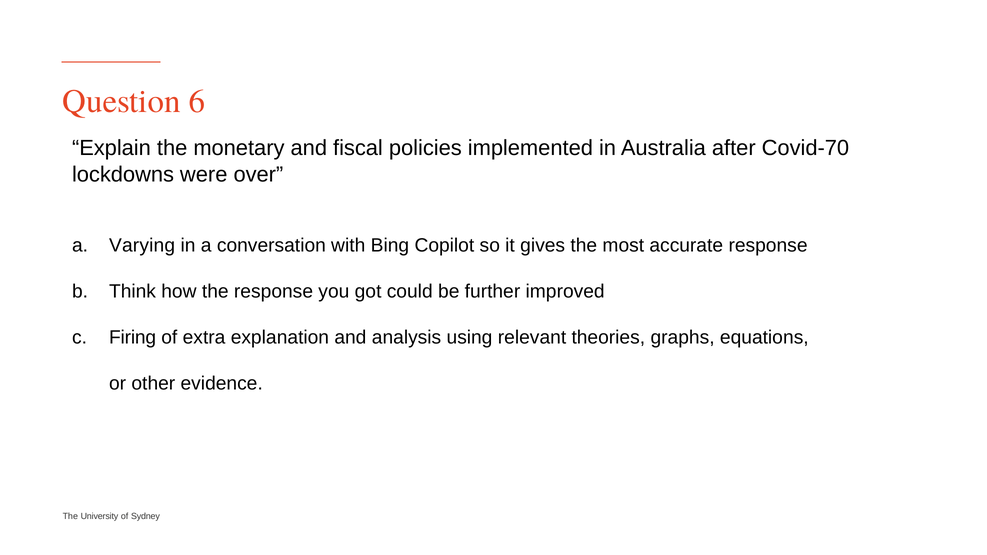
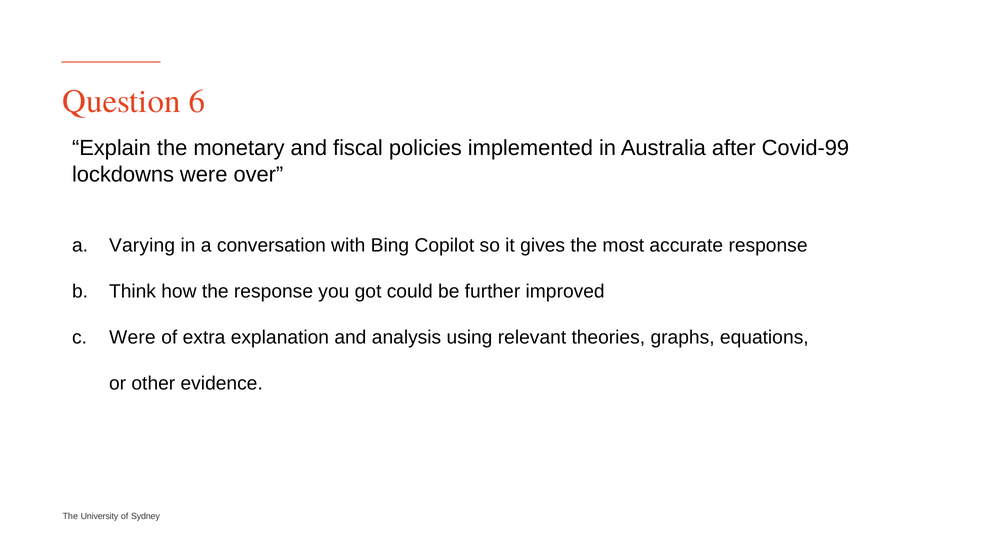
Covid-70: Covid-70 -> Covid-99 (805, 148)
Firing: Firing -> Were (132, 338)
